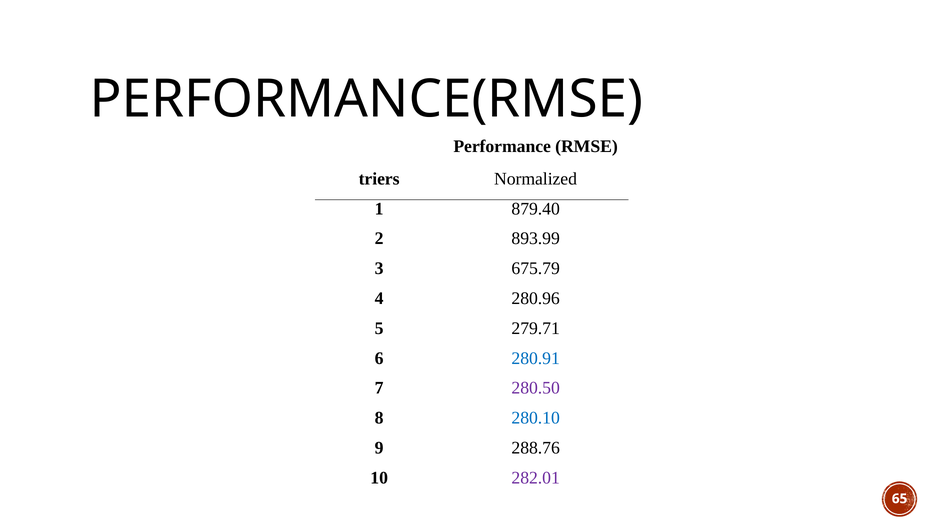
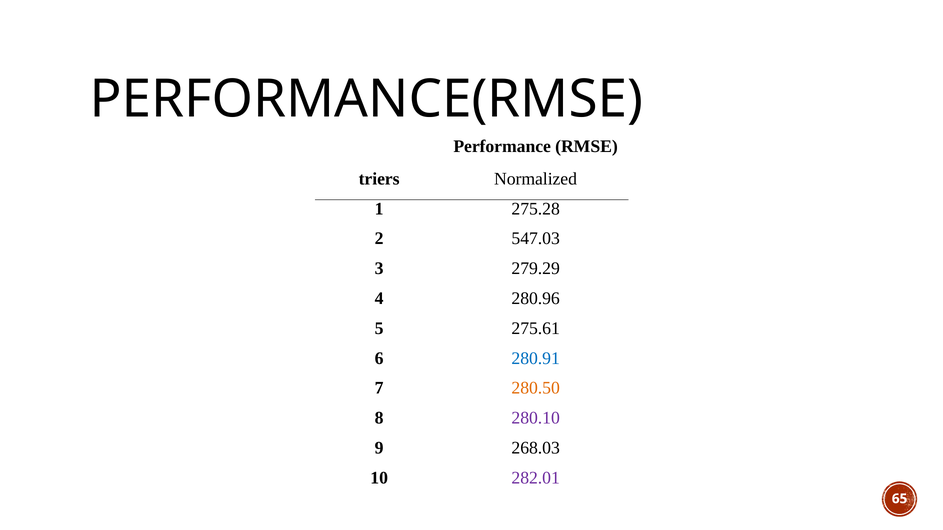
879.40: 879.40 -> 275.28 (536, 209)
893.99: 893.99 -> 547.03 (536, 239)
675.79: 675.79 -> 279.29 (536, 269)
279.71: 279.71 -> 275.61 (536, 329)
280.50 colour: purple -> orange (536, 388)
280.10 colour: blue -> purple (536, 418)
288.76: 288.76 -> 268.03 (536, 448)
